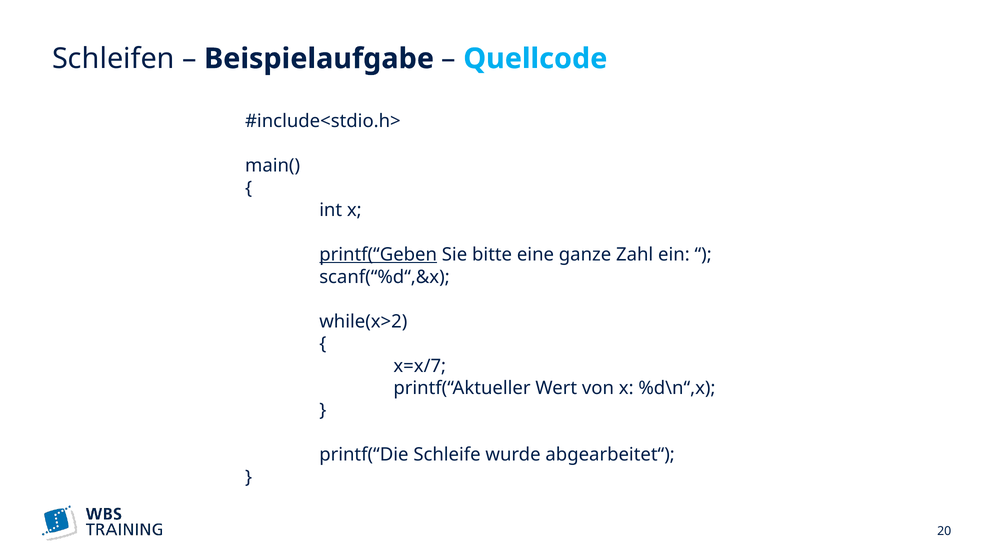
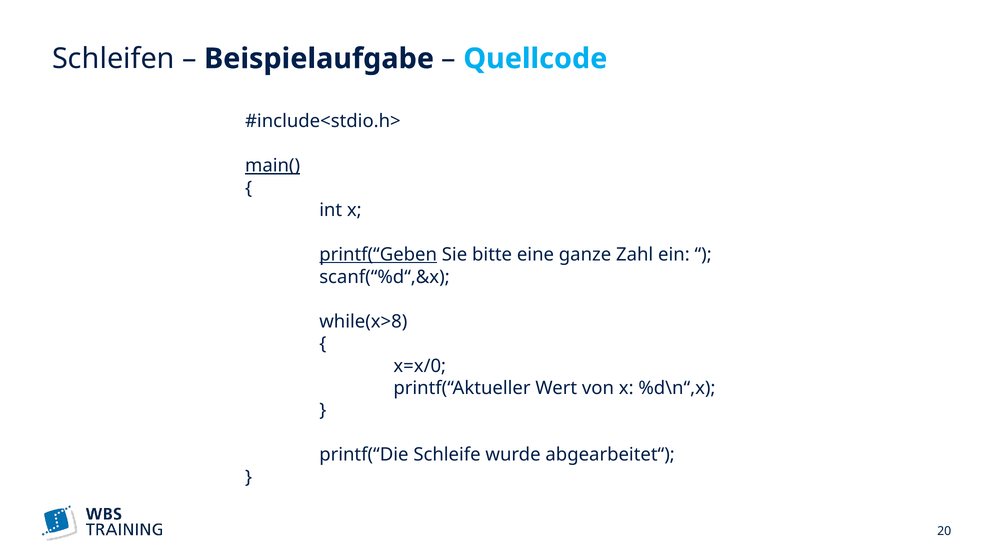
main( underline: none -> present (273, 166)
while(x>2: while(x>2 -> while(x>8 (363, 322)
x=x/7: x=x/7 -> x=x/0 (420, 366)
